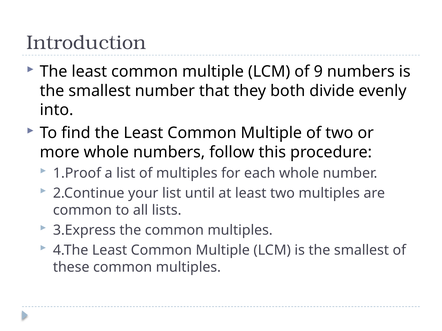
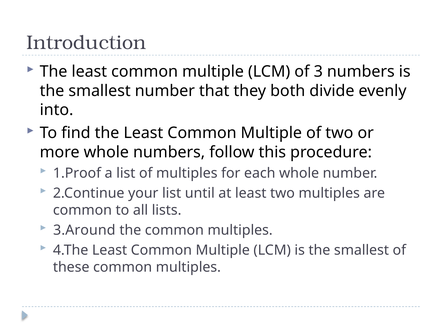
9: 9 -> 3 (318, 72)
3.Express: 3.Express -> 3.Around (84, 230)
